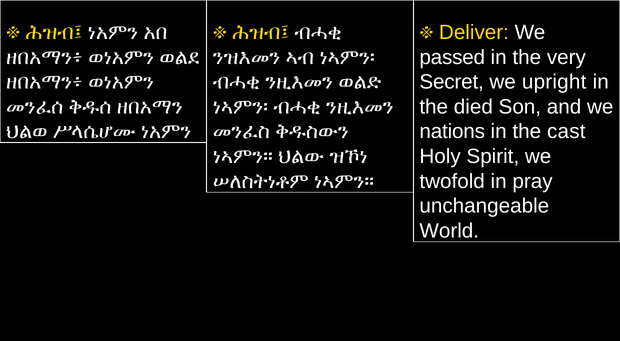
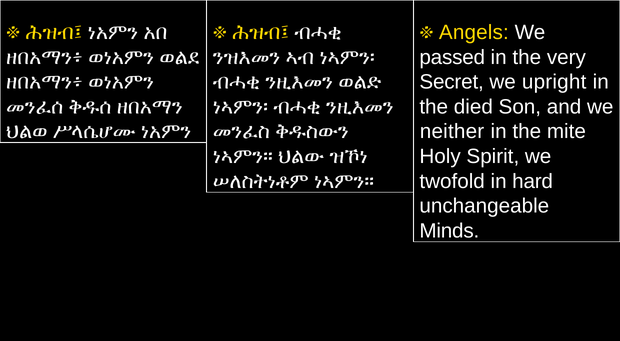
Deliver: Deliver -> Angels (474, 32)
nations: nations -> neither (452, 132)
cast: cast -> mite (566, 132)
pray: pray -> hard (533, 181)
World: World -> Minds (449, 231)
